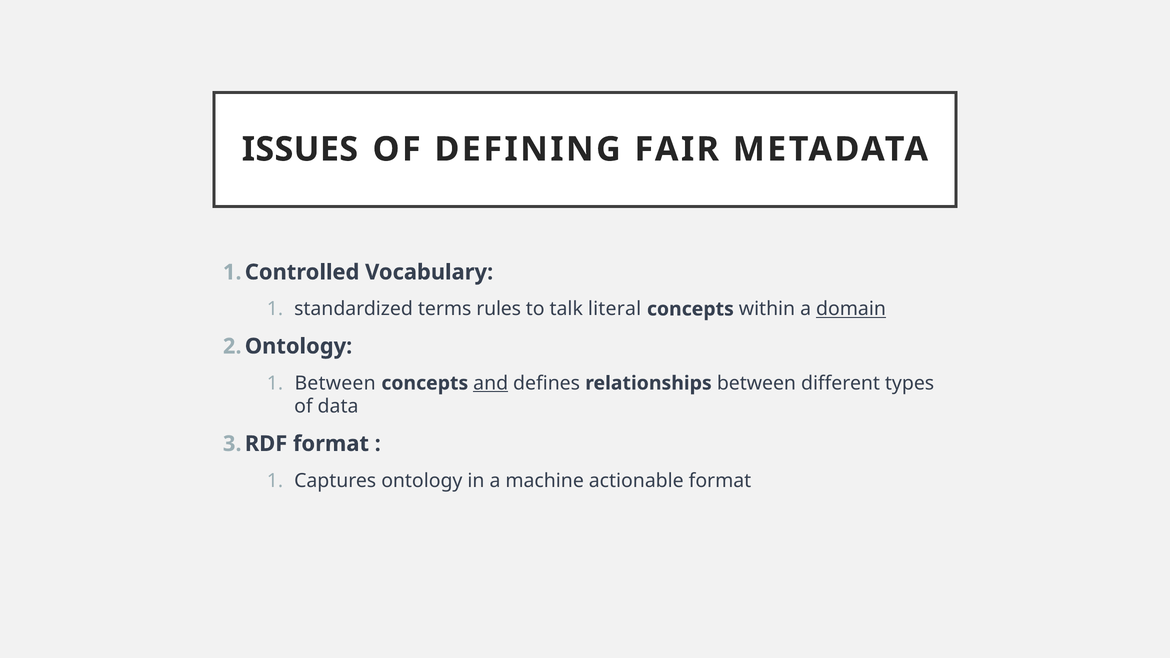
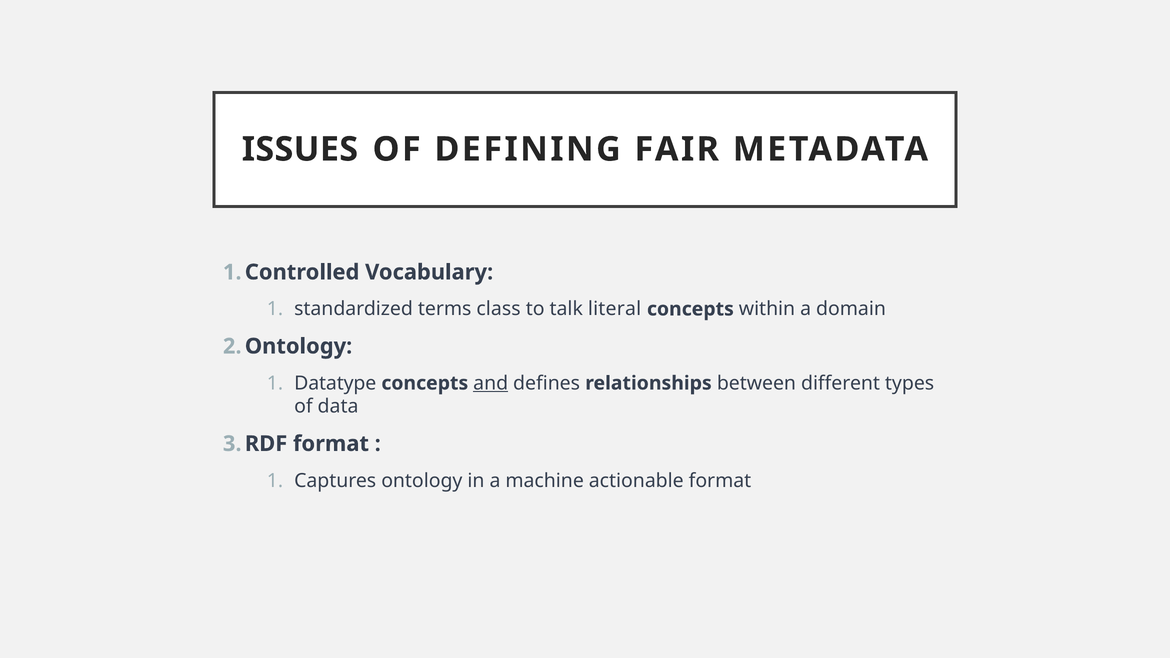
rules: rules -> class (499, 309)
domain underline: present -> none (851, 309)
Between: Between -> Datatype (335, 383)
